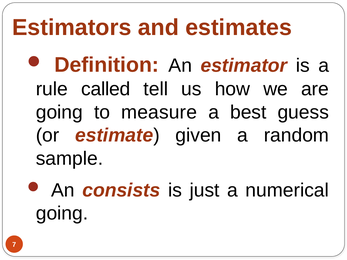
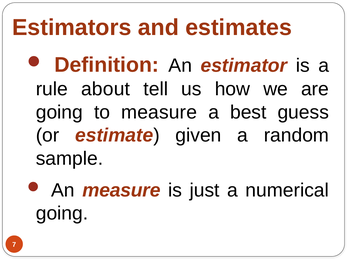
called: called -> about (106, 89)
An consists: consists -> measure (121, 190)
